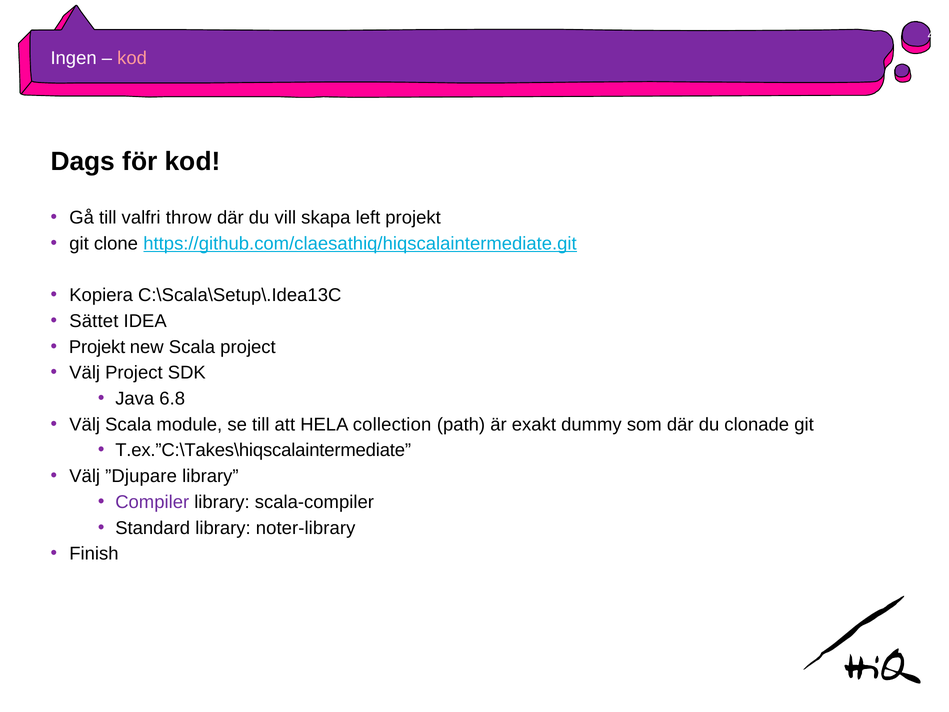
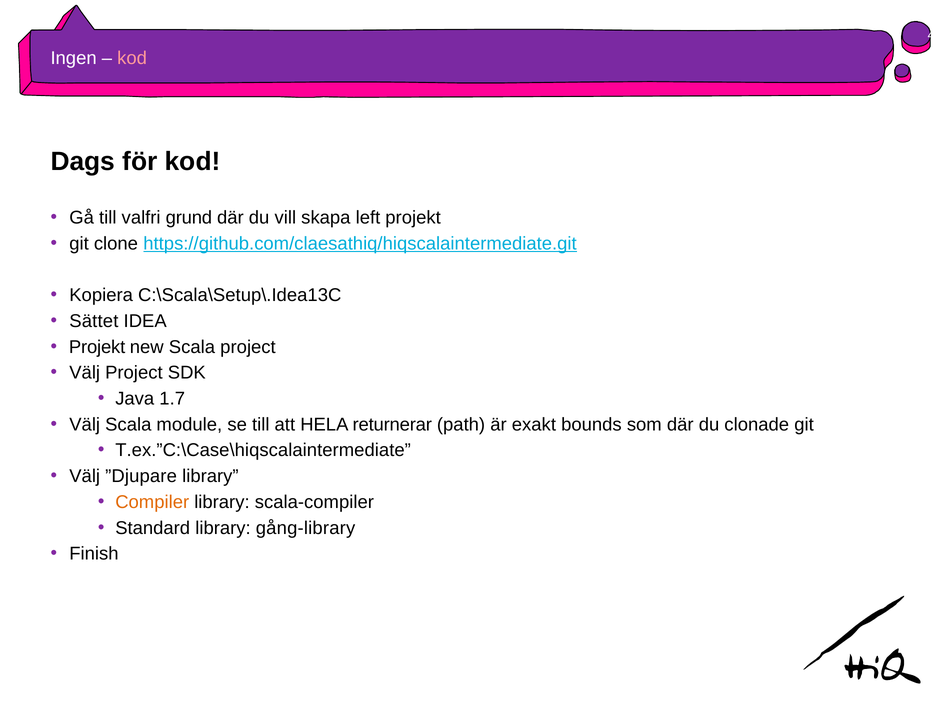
throw: throw -> grund (189, 218)
6.8: 6.8 -> 1.7 (172, 399)
collection: collection -> returnerar (392, 424)
dummy: dummy -> bounds (591, 424)
T.ex.”C:\Takes\hiqscalaintermediate: T.ex.”C:\Takes\hiqscalaintermediate -> T.ex.”C:\Case\hiqscalaintermediate (263, 450)
Compiler colour: purple -> orange (152, 502)
noter-library: noter-library -> gång-library (306, 528)
